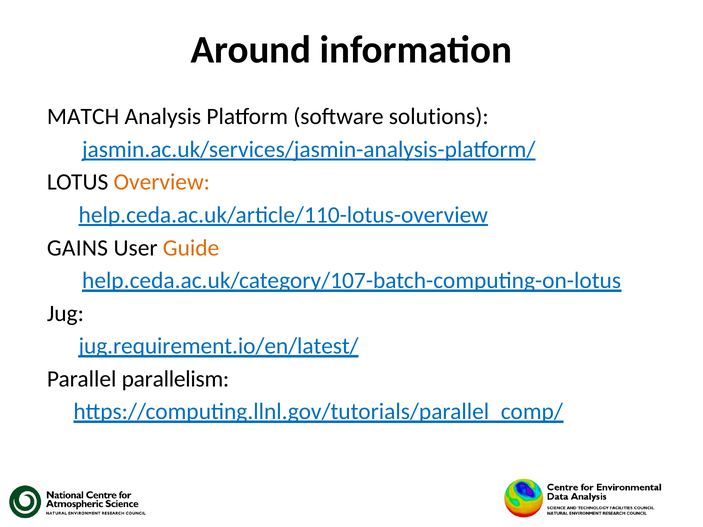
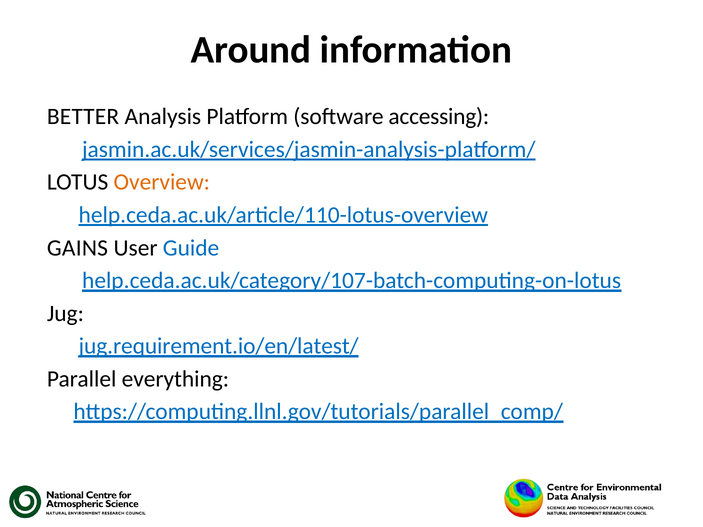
MATCH: MATCH -> BETTER (83, 117)
solutions: solutions -> accessing (439, 117)
Guide colour: orange -> blue (191, 248)
parallelism: parallelism -> everything (175, 379)
